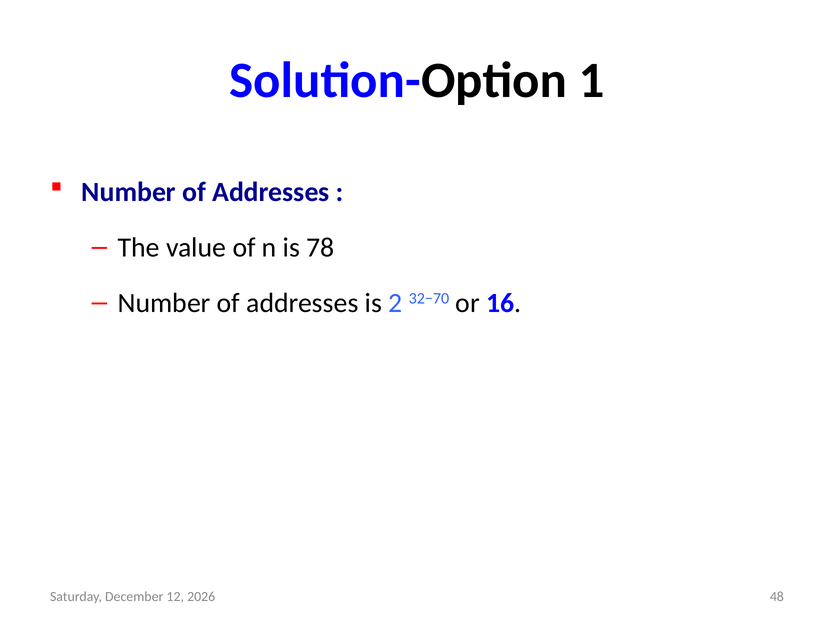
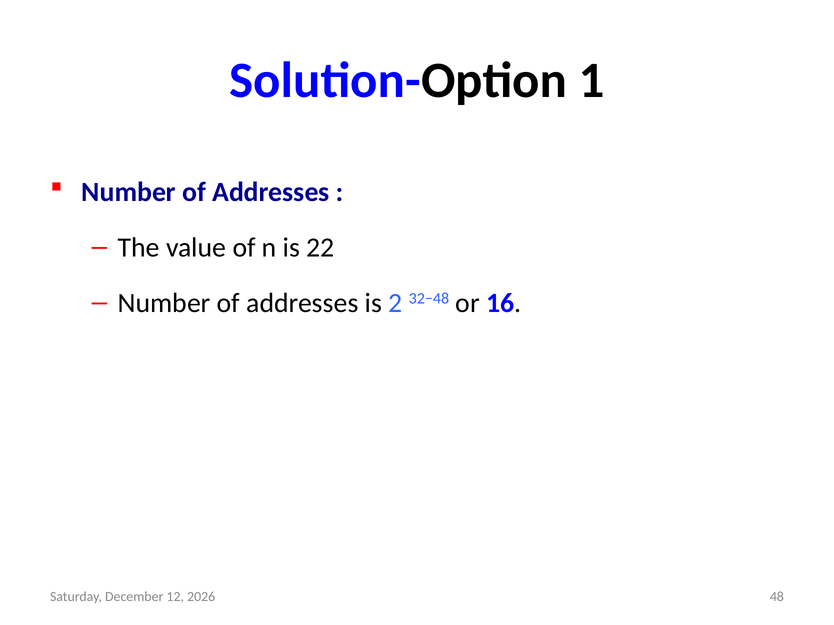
78: 78 -> 22 (320, 248)
32−70: 32−70 -> 32−48 (429, 299)
